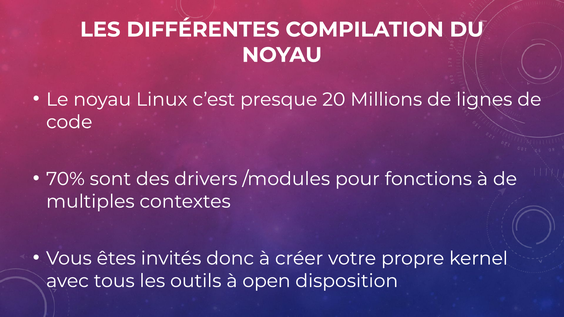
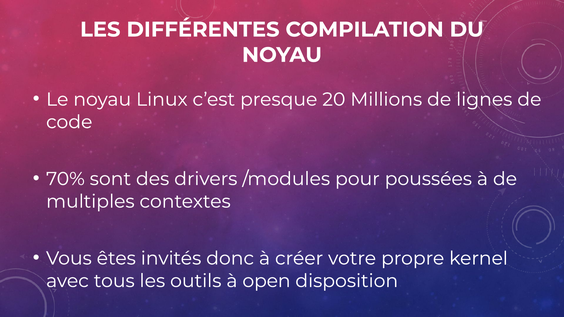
fonctions: fonctions -> poussées (428, 179)
